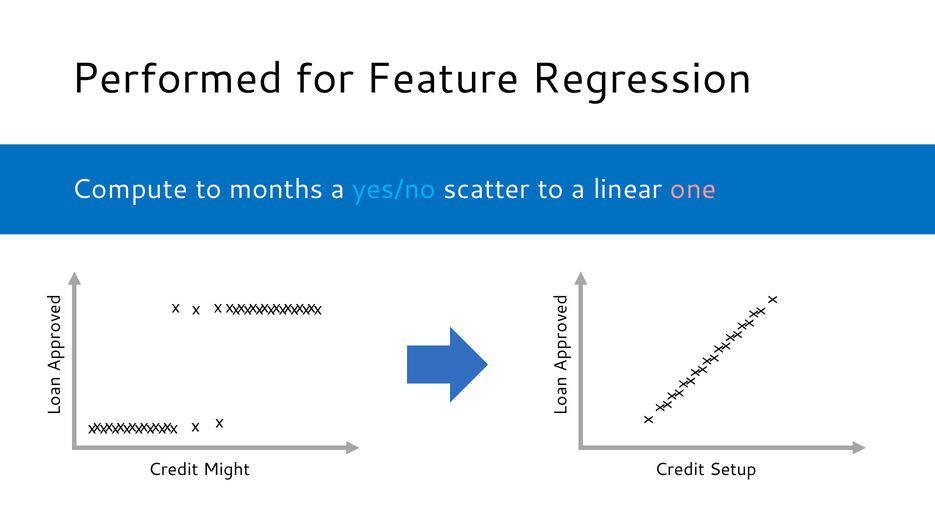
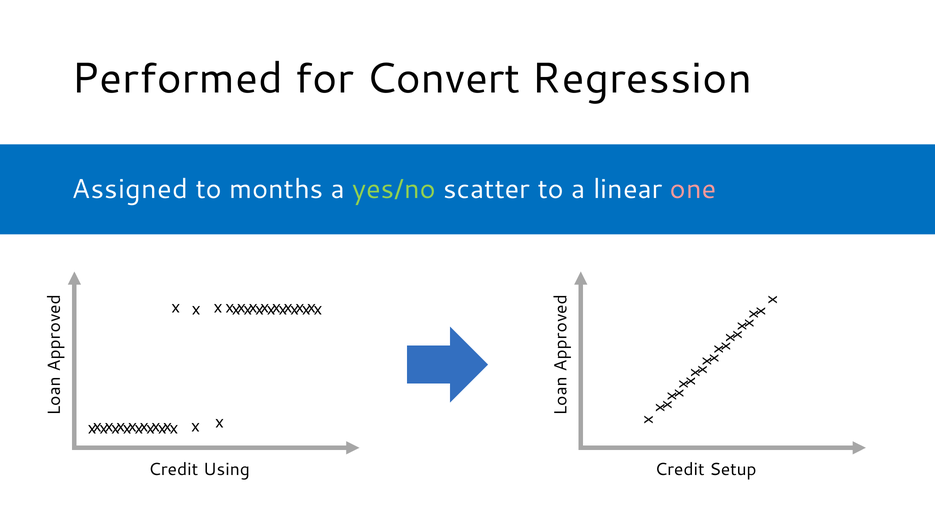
Feature: Feature -> Convert (443, 79)
Compute: Compute -> Assigned (130, 189)
yes/no colour: light blue -> light green (394, 189)
Might: Might -> Using (226, 470)
